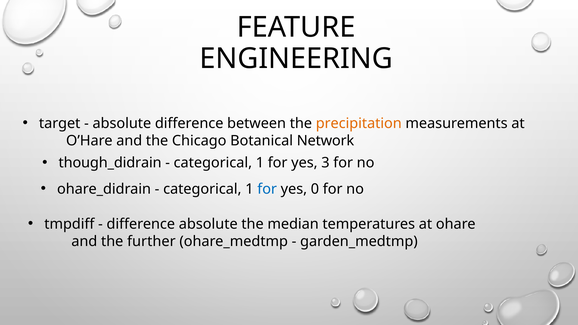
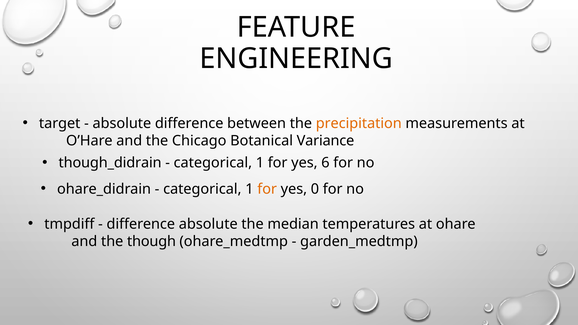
Network: Network -> Variance (325, 141)
3: 3 -> 6 (325, 163)
for colour: blue -> orange (267, 189)
further: further -> though (151, 241)
